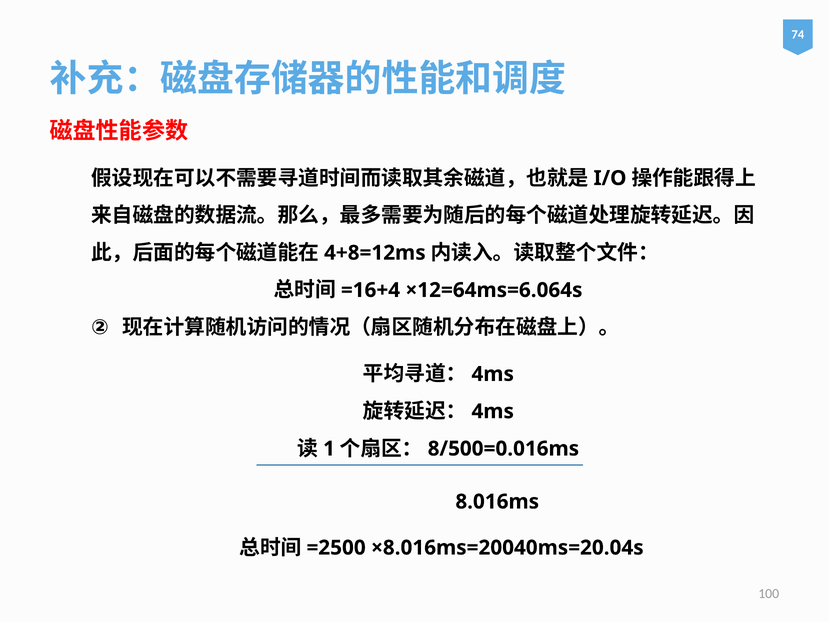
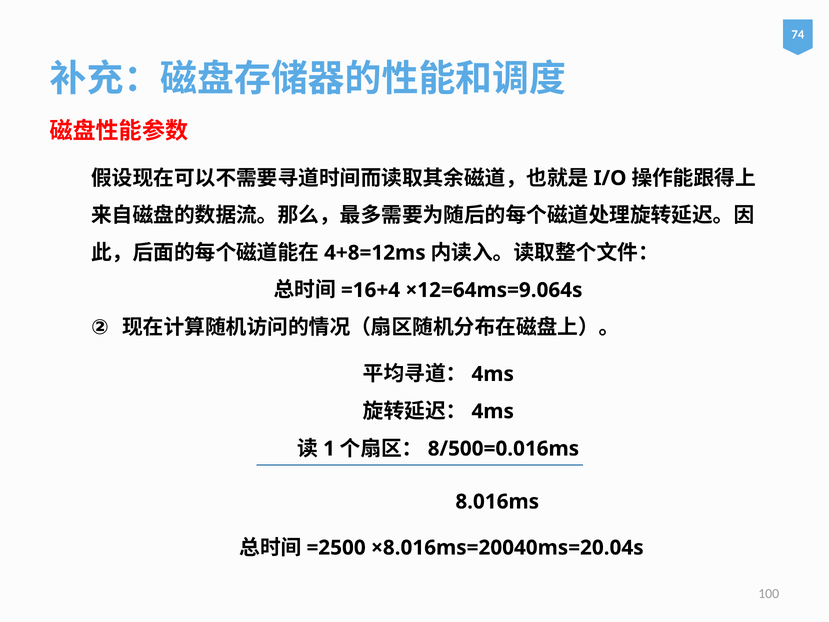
×12=64ms=6.064s: ×12=64ms=6.064s -> ×12=64ms=9.064s (494, 290)
